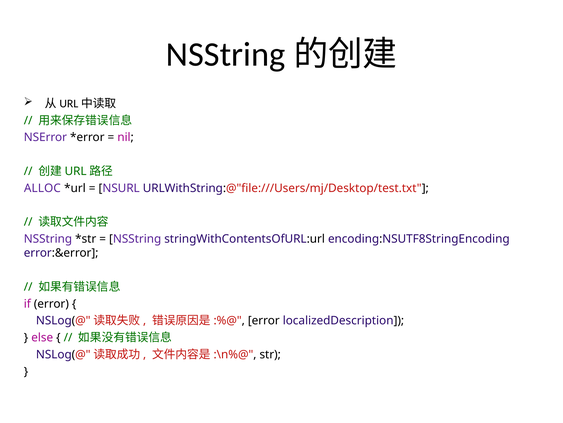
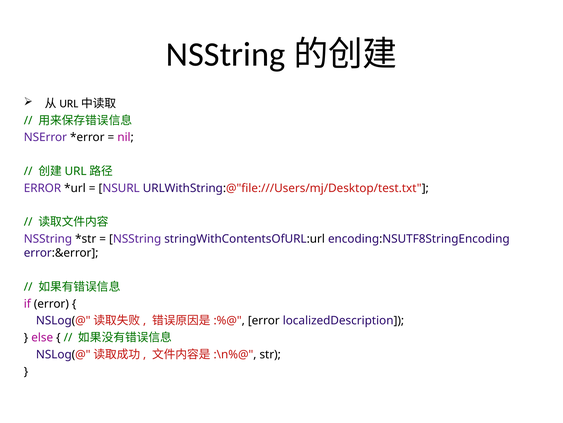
ALLOC: ALLOC -> ERROR (42, 188)
